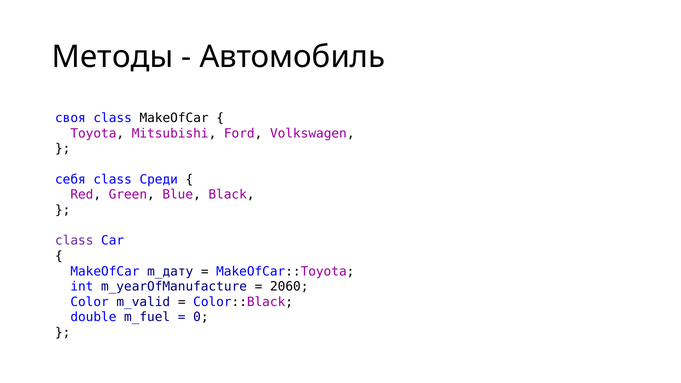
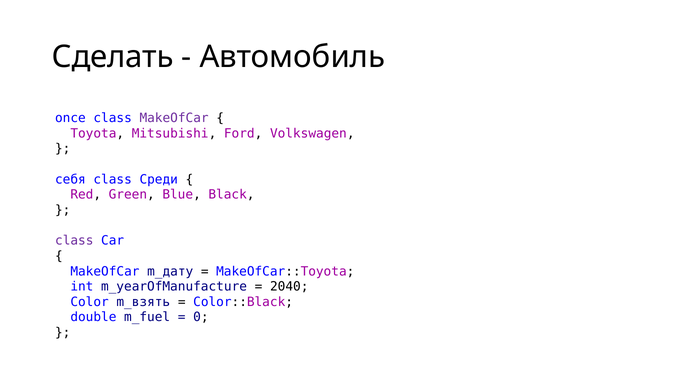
Методы: Методы -> Сделать (113, 57)
своя: своя -> once (70, 118)
MakeOfCar colour: black -> purple (174, 118)
2060: 2060 -> 2040 (289, 287)
m_valid: m_valid -> m_взять (143, 302)
